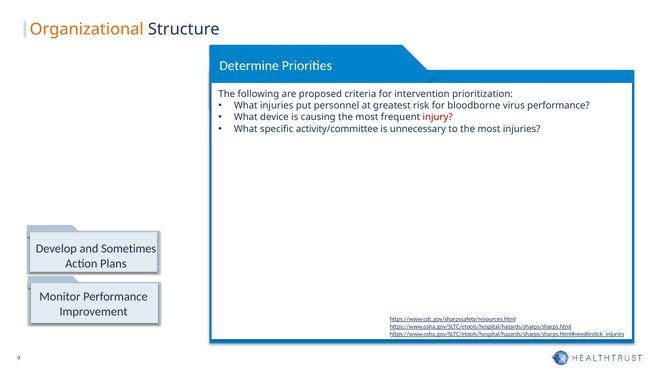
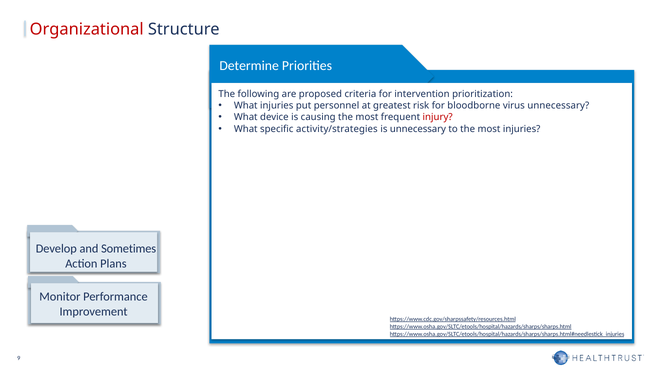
Organizational colour: orange -> red (87, 29)
virus performance: performance -> unnecessary (558, 106)
activity/committee: activity/committee -> activity/strategies (337, 129)
